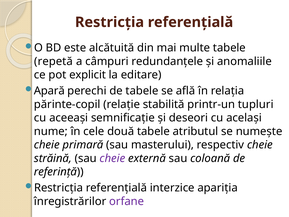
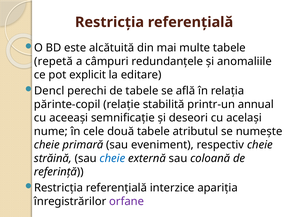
Apară: Apară -> Dencl (49, 91)
tupluri: tupluri -> annual (256, 104)
masterului: masterului -> eveniment (162, 145)
cheie colour: purple -> blue (112, 158)
